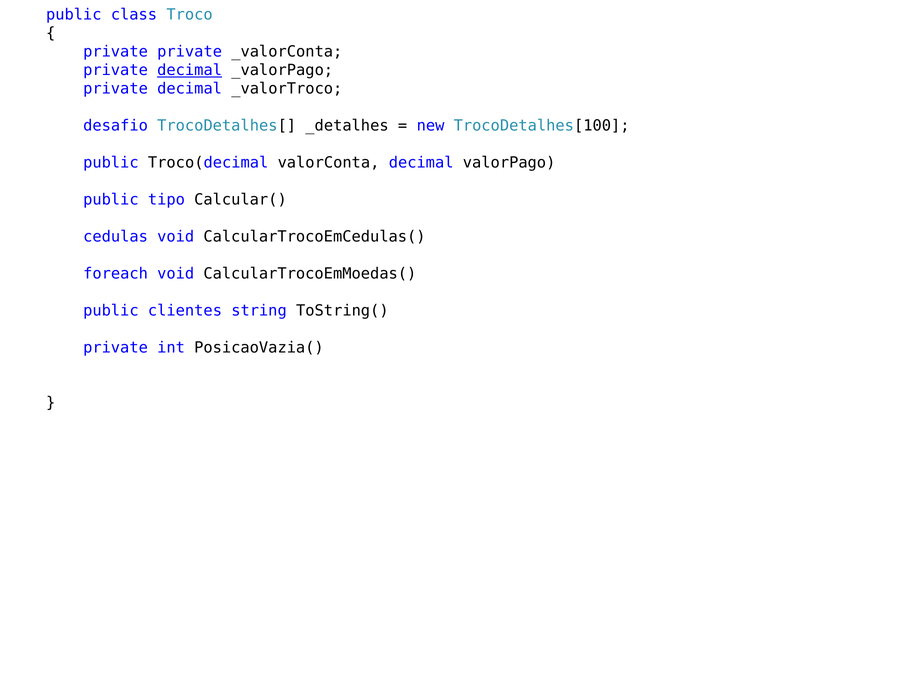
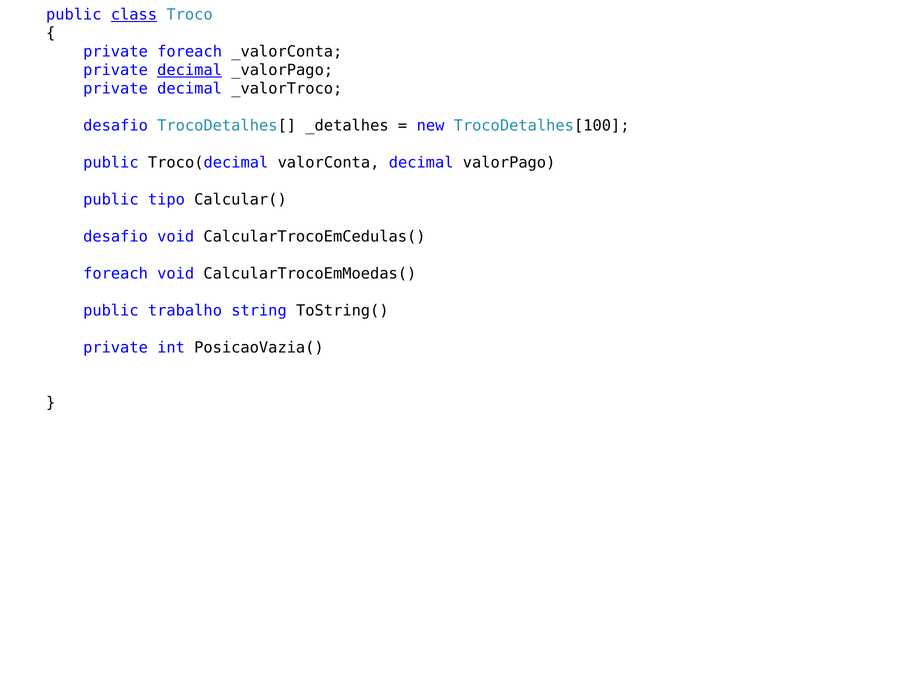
class underline: none -> present (134, 15)
private private: private -> foreach (190, 52)
cedulas: cedulas -> desafio (116, 237)
clientes: clientes -> trabalho (185, 311)
